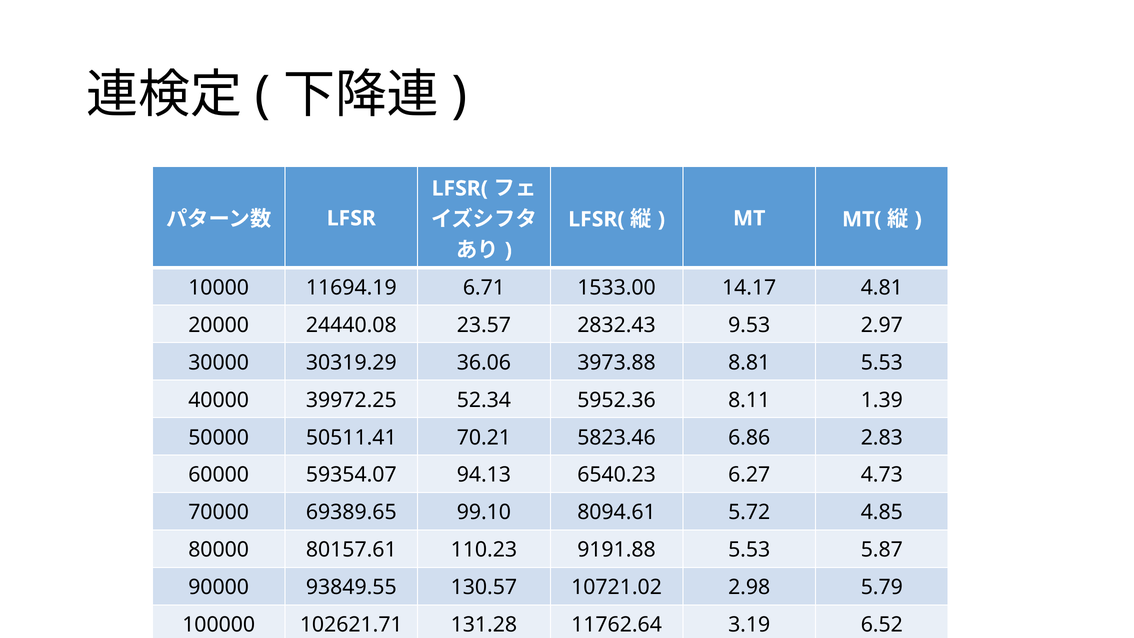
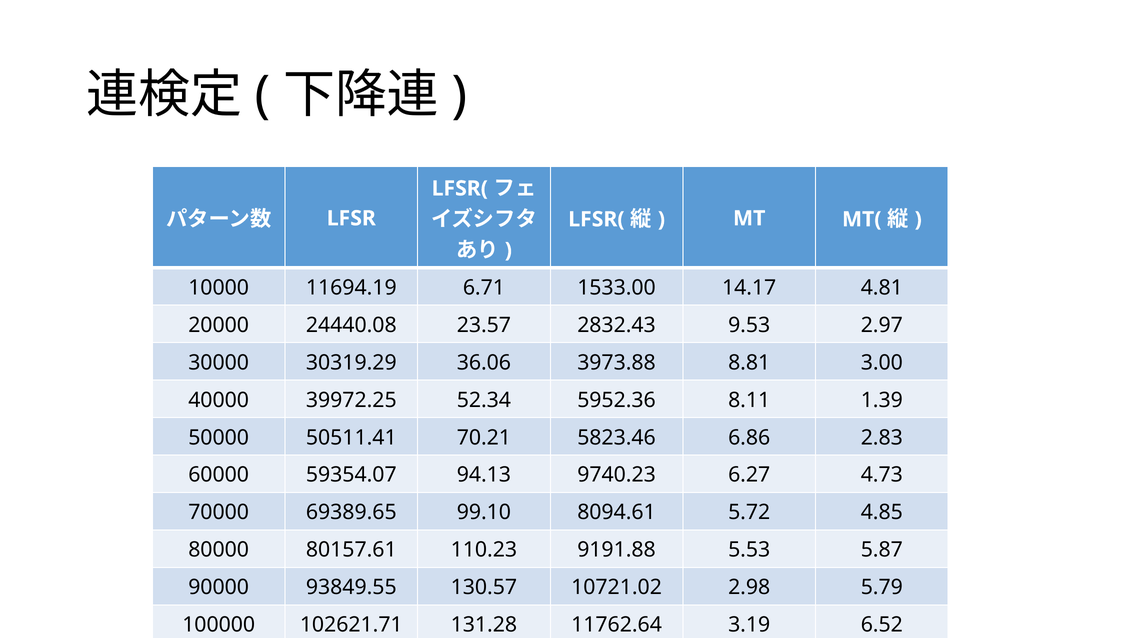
8.81 5.53: 5.53 -> 3.00 (882, 362)
6540.23: 6540.23 -> 9740.23 (617, 475)
